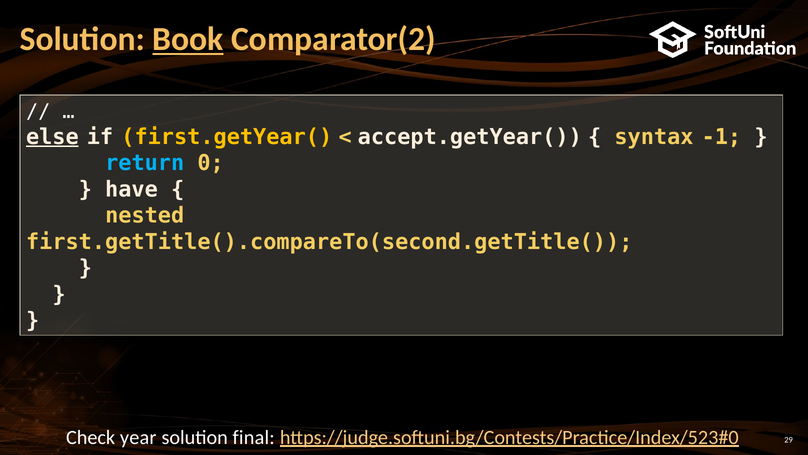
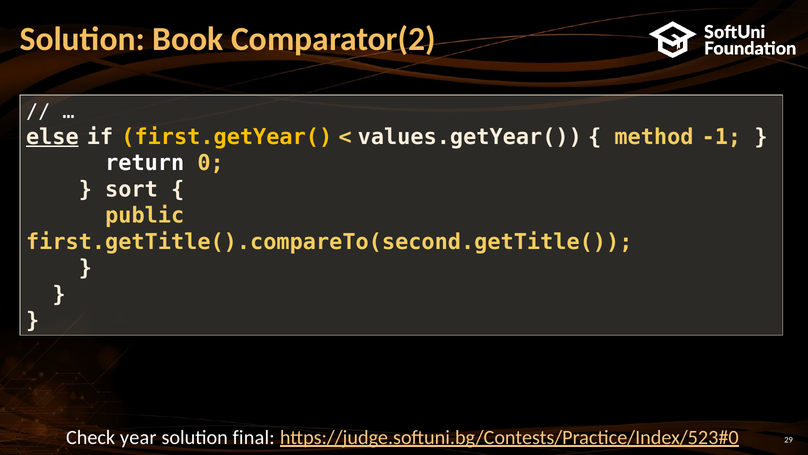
Book underline: present -> none (188, 39)
accept.getYear(: accept.getYear( -> values.getYear( (470, 137)
syntax: syntax -> method (654, 137)
return colour: light blue -> white (145, 163)
have: have -> sort (131, 189)
nested: nested -> public (145, 215)
